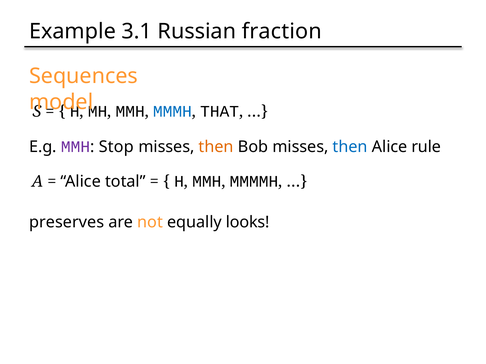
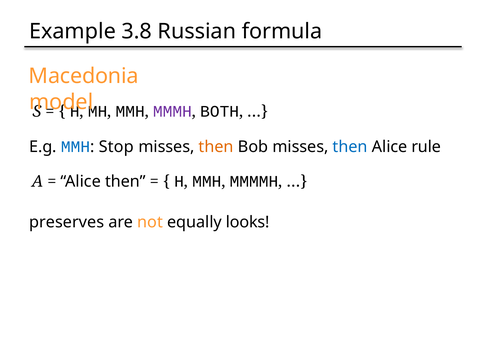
3.1: 3.1 -> 3.8 (137, 31)
fraction: fraction -> formula (282, 31)
Sequences: Sequences -> Macedonia (84, 76)
MMMH colour: blue -> purple (172, 112)
THAT: THAT -> BOTH (220, 112)
MMH colour: purple -> blue (75, 147)
Alice total: total -> then (125, 182)
